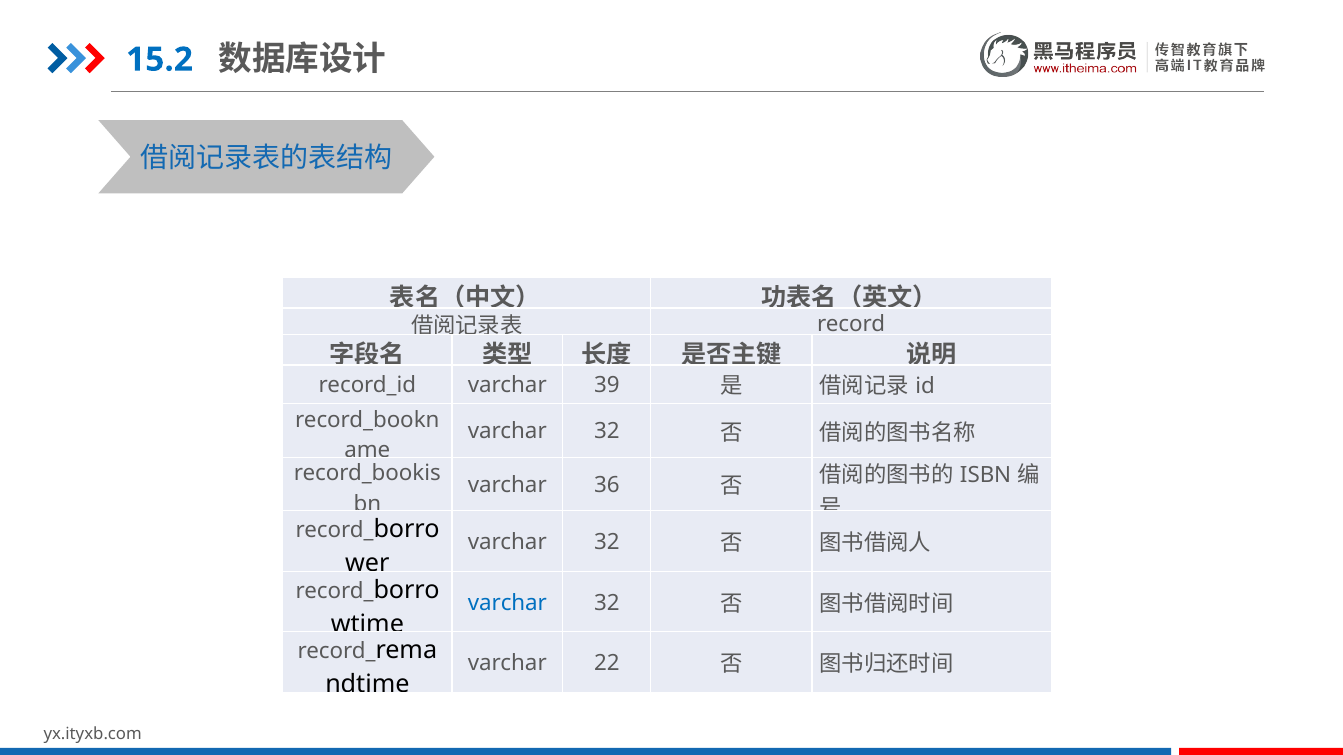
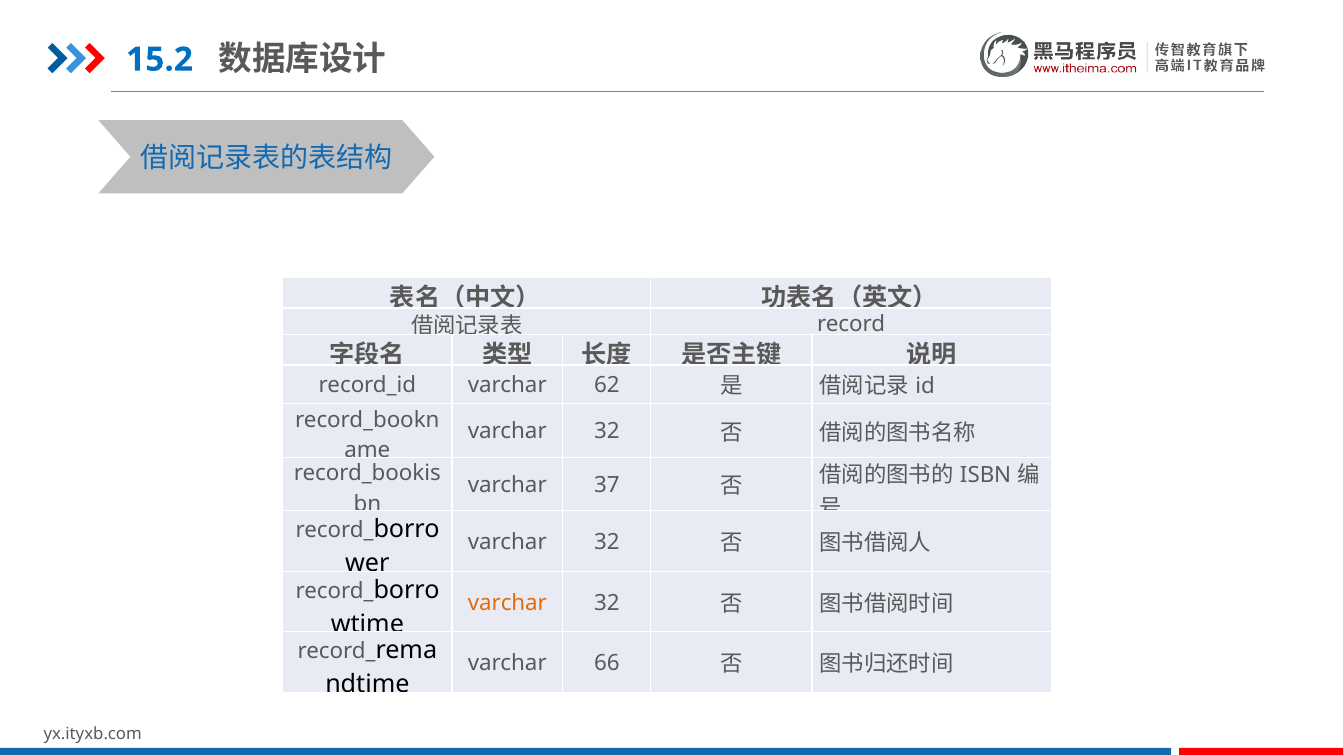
39: 39 -> 62 (607, 386)
36: 36 -> 37 (607, 485)
varchar colour: blue -> orange (507, 603)
22: 22 -> 66 (607, 664)
